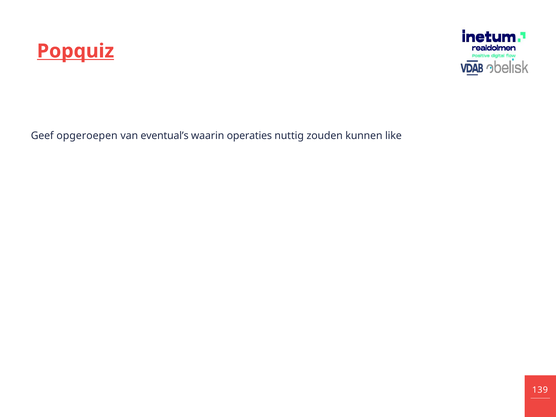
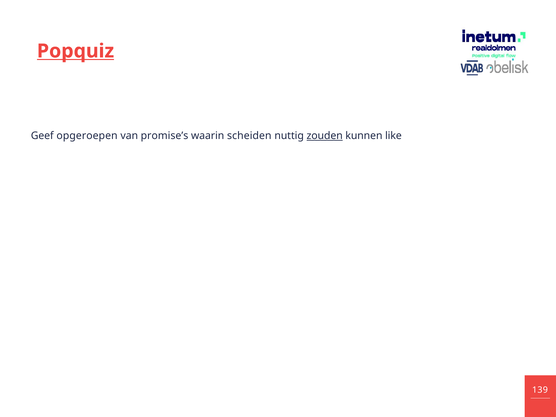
eventual’s: eventual’s -> promise’s (164, 136)
operaties: operaties -> scheiden (249, 136)
zouden underline: none -> present (325, 136)
